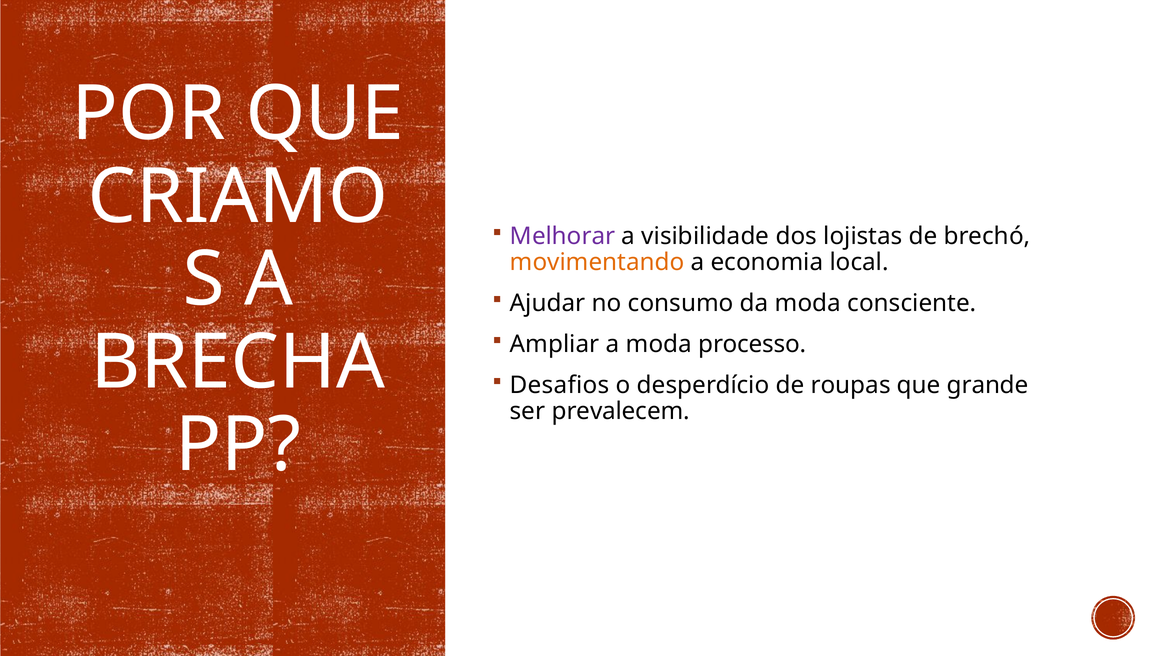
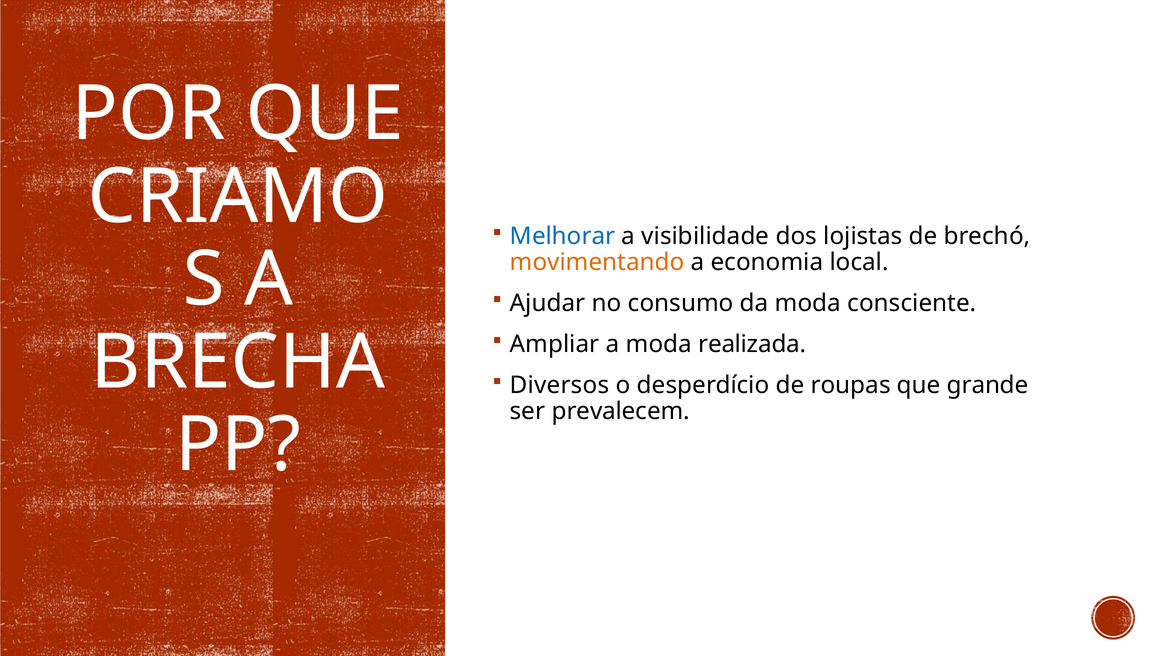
Melhorar colour: purple -> blue (563, 236)
processo: processo -> realizada (752, 344)
Desafios: Desafios -> Diversos (560, 385)
